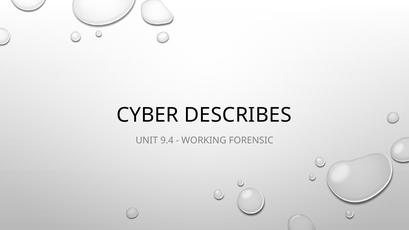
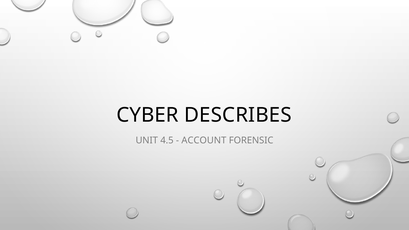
9.4: 9.4 -> 4.5 (167, 140)
WORKING: WORKING -> ACCOUNT (204, 140)
